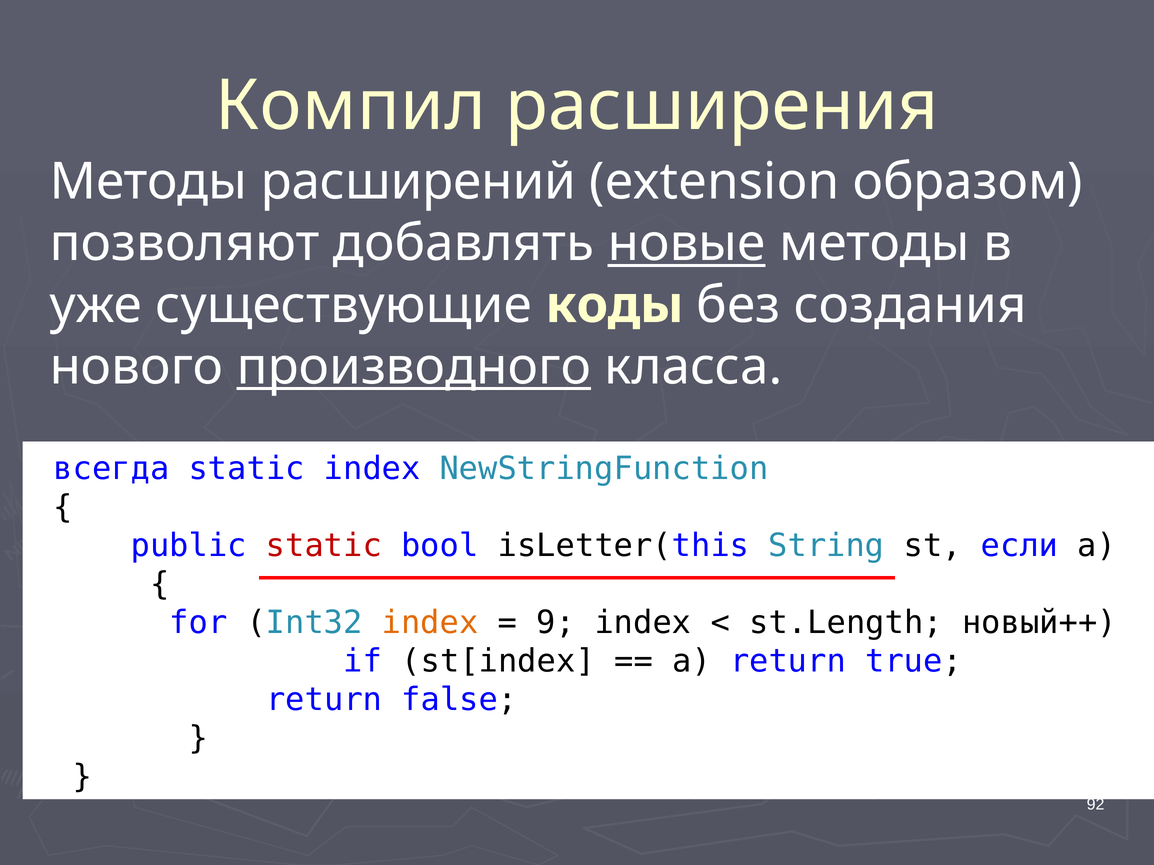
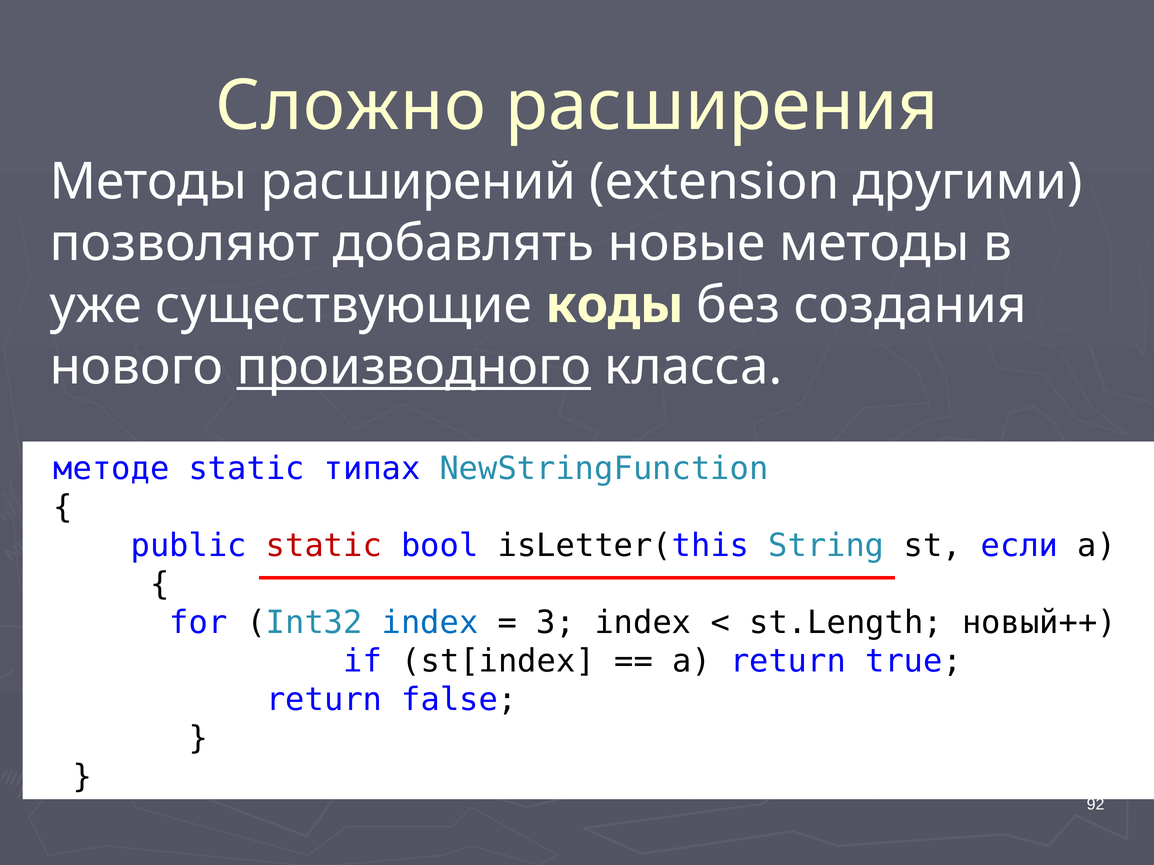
Компил: Компил -> Сложно (351, 106)
образом: образом -> другими (968, 182)
новые underline: present -> none (687, 244)
всегда: всегда -> методе (111, 469)
static index: index -> типах (372, 469)
index colour: orange -> blue (430, 623)
9: 9 -> 3 (556, 623)
